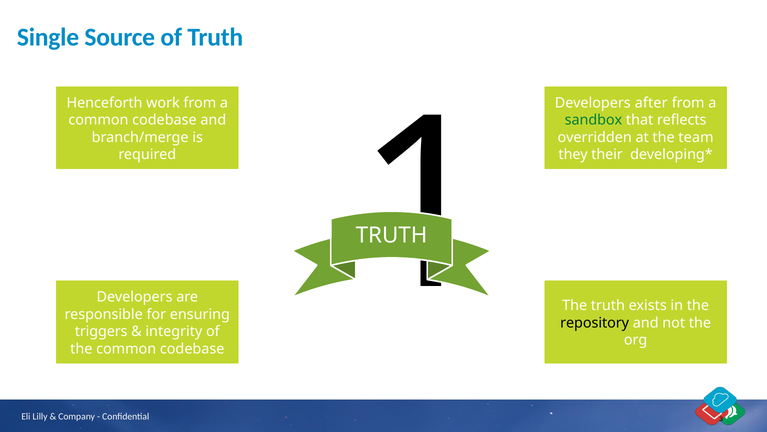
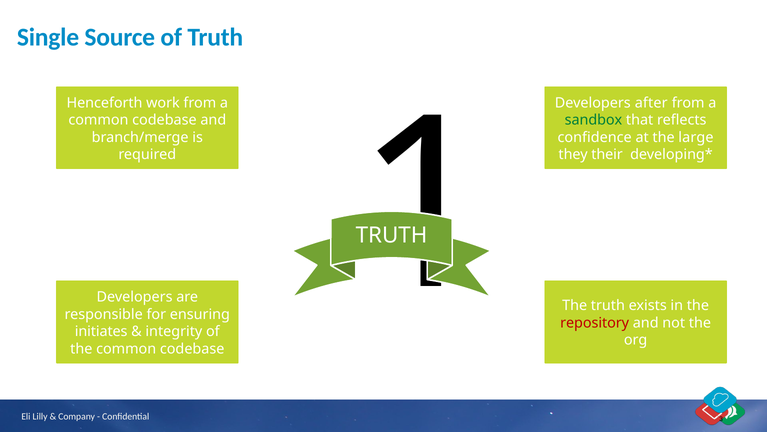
overridden: overridden -> confidence (595, 137)
team: team -> large (696, 137)
repository colour: black -> red (595, 323)
triggers: triggers -> initiates (101, 331)
